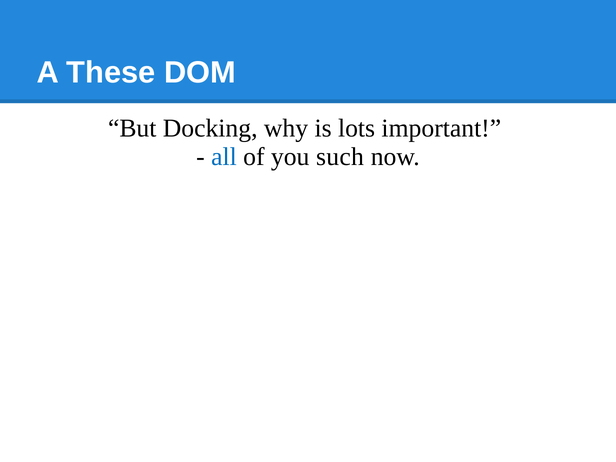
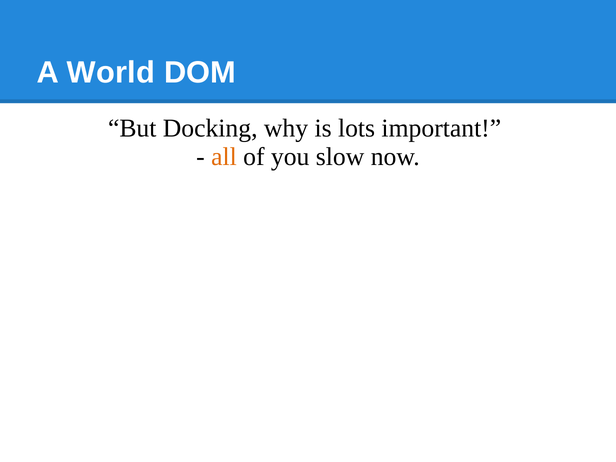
These: These -> World (111, 73)
all colour: blue -> orange (224, 157)
such: such -> slow (340, 157)
